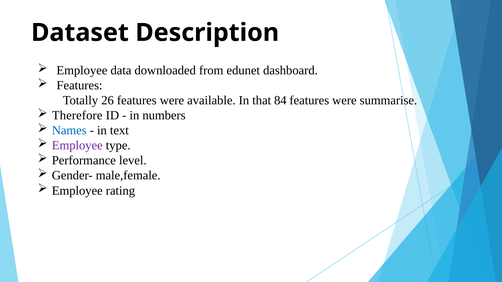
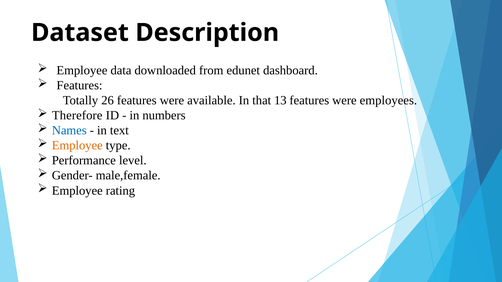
84: 84 -> 13 (280, 100)
summarise: summarise -> employees (388, 100)
Employee colour: purple -> orange (77, 146)
